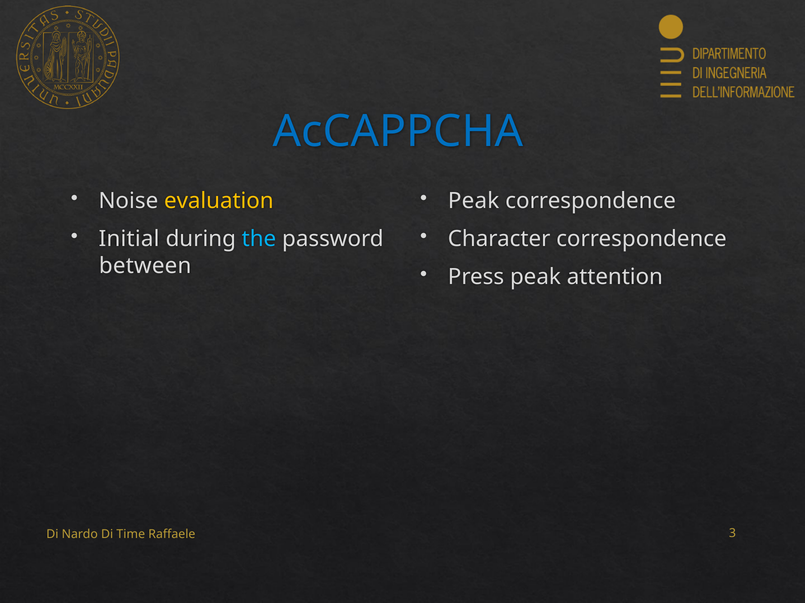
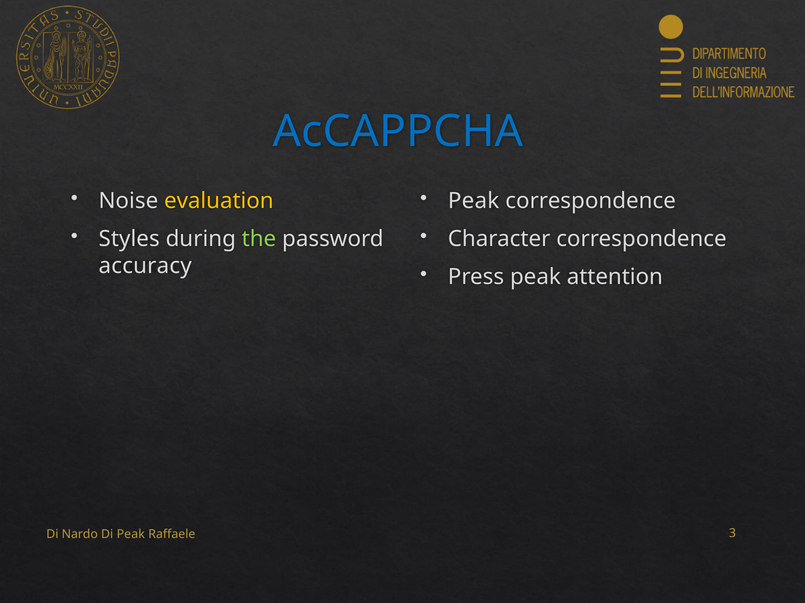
Initial: Initial -> Styles (129, 239)
the colour: light blue -> light green (259, 239)
between: between -> accuracy (145, 266)
Di Time: Time -> Peak (131, 535)
